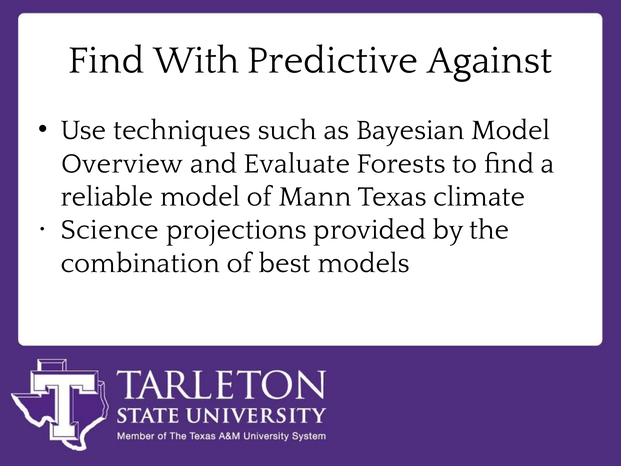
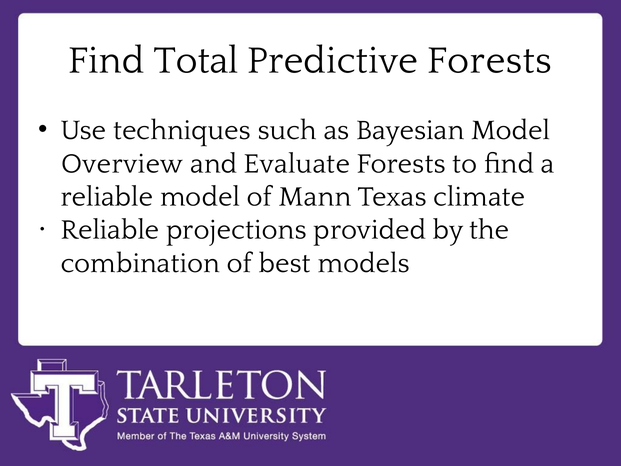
With: With -> Total (196, 60)
Predictive Against: Against -> Forests (490, 60)
Science: Science -> Reliable (110, 230)
